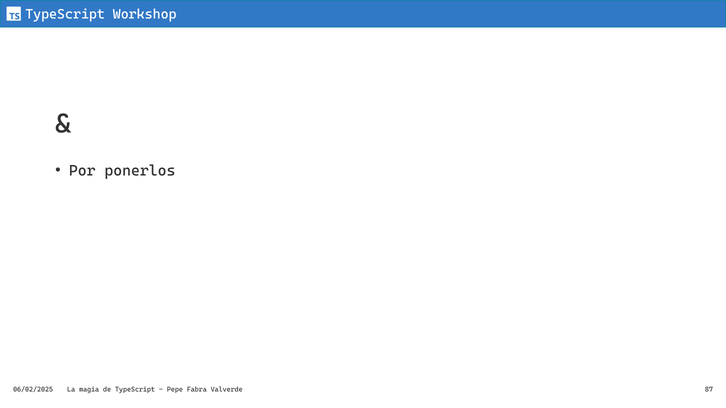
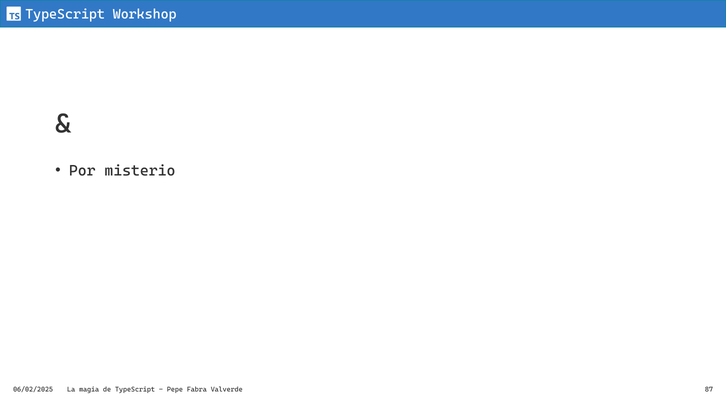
ponerlos: ponerlos -> misterio (140, 171)
